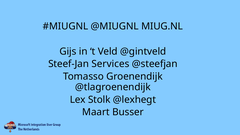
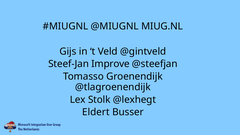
Services: Services -> Improve (111, 64)
Maart: Maart -> Eldert (96, 112)
